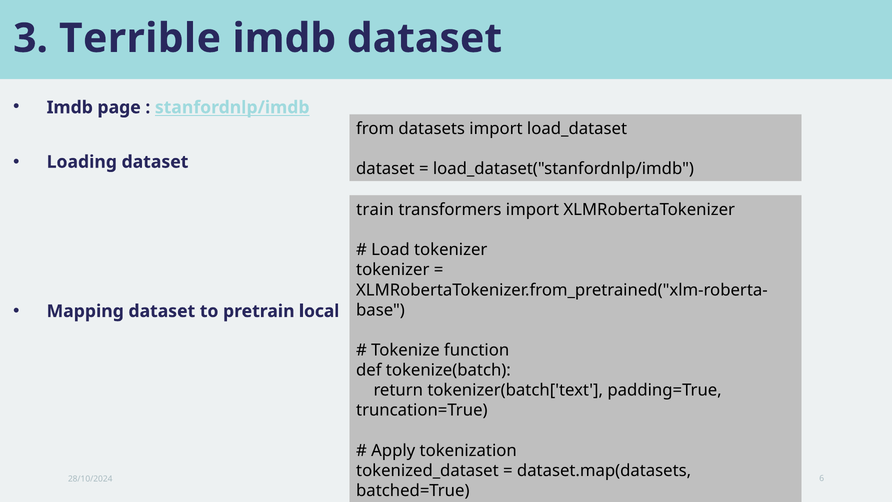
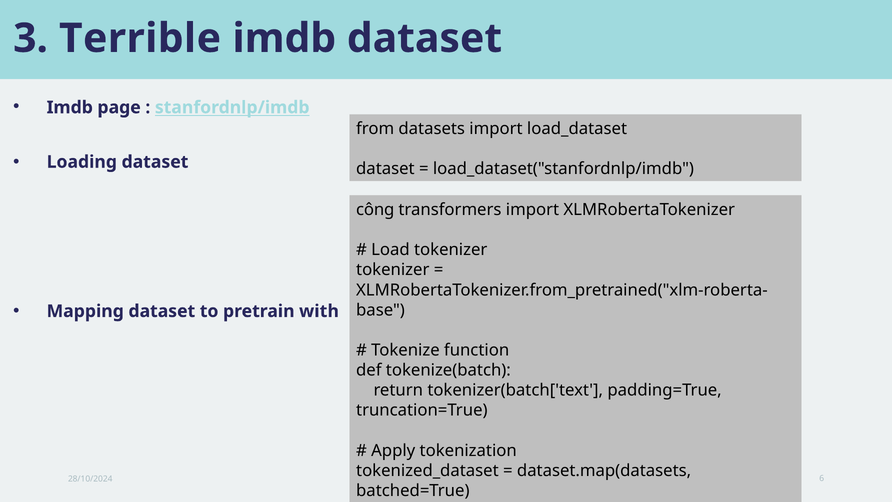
train: train -> công (375, 210)
local: local -> with (319, 311)
